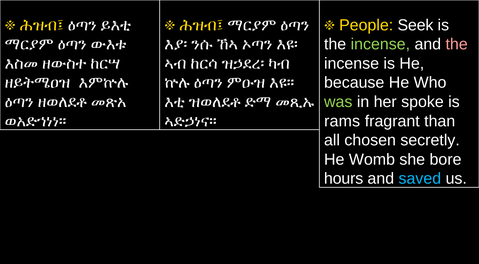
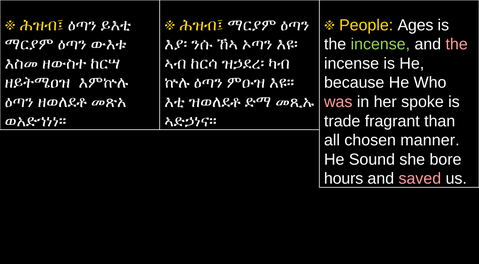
Seek: Seek -> Ages (415, 25)
was colour: light green -> pink (338, 102)
rams: rams -> trade (342, 121)
secretly: secretly -> manner (430, 140)
Womb: Womb -> Sound (372, 159)
saved colour: light blue -> pink (420, 178)
